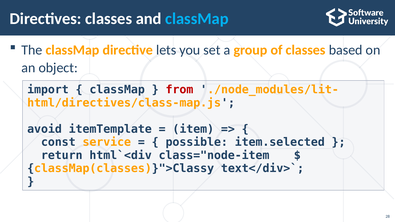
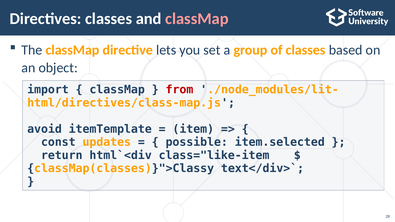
classMap colour: light blue -> pink (197, 19)
service: service -> updates (107, 142)
class="node-item: class="node-item -> class="like-item (214, 155)
